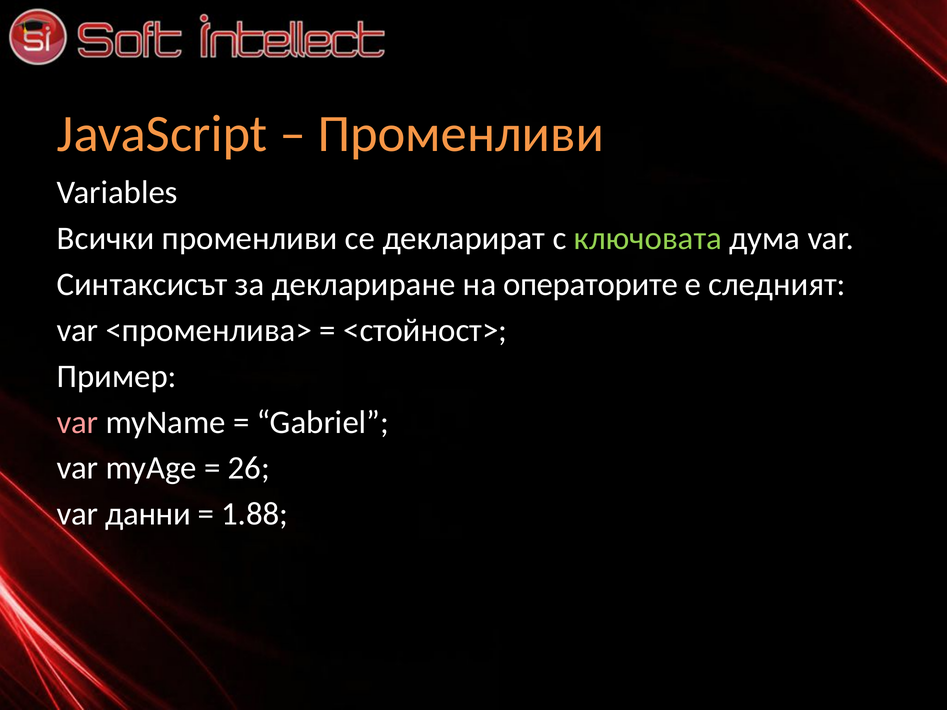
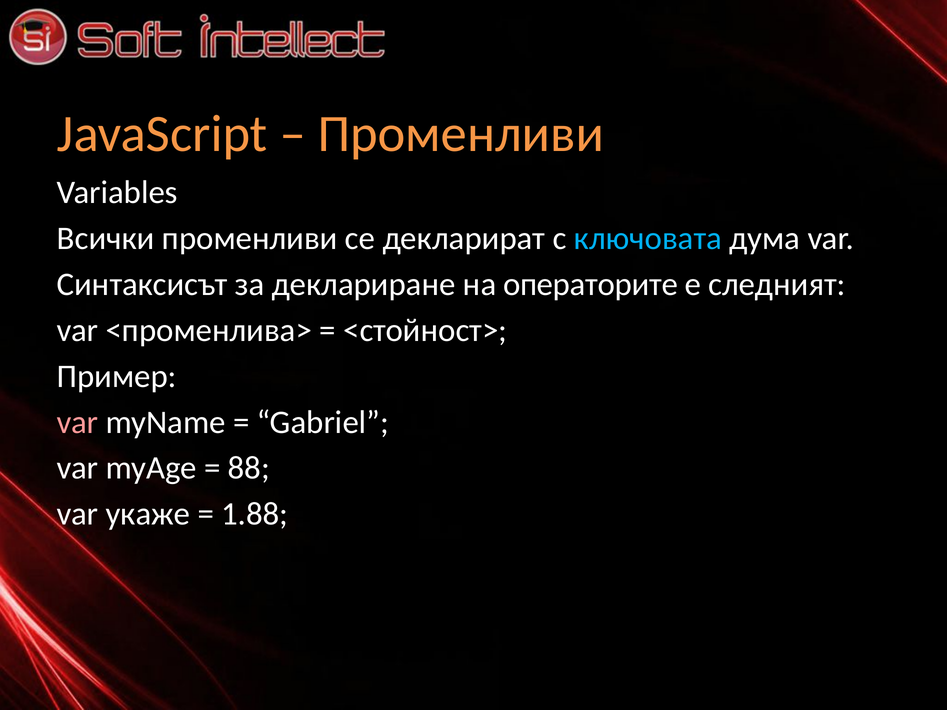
ключовата colour: light green -> light blue (648, 238)
26: 26 -> 88 (249, 468)
данни: данни -> укаже (148, 514)
